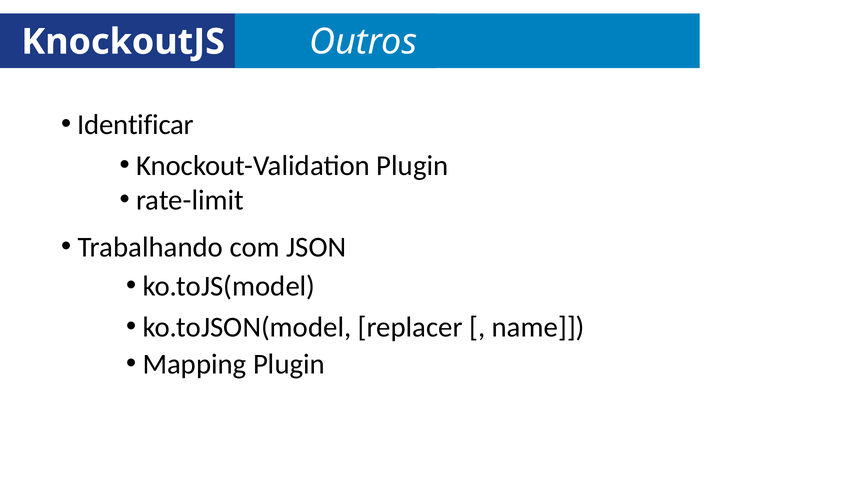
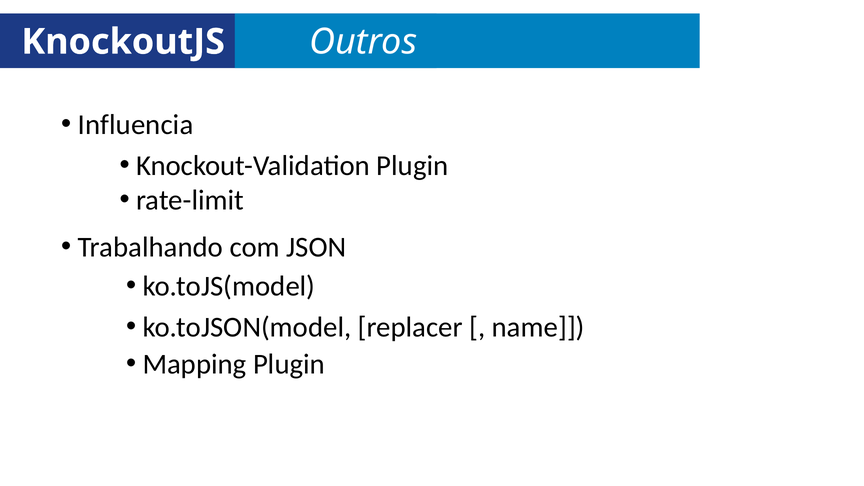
Identificar: Identificar -> Influencia (136, 125)
